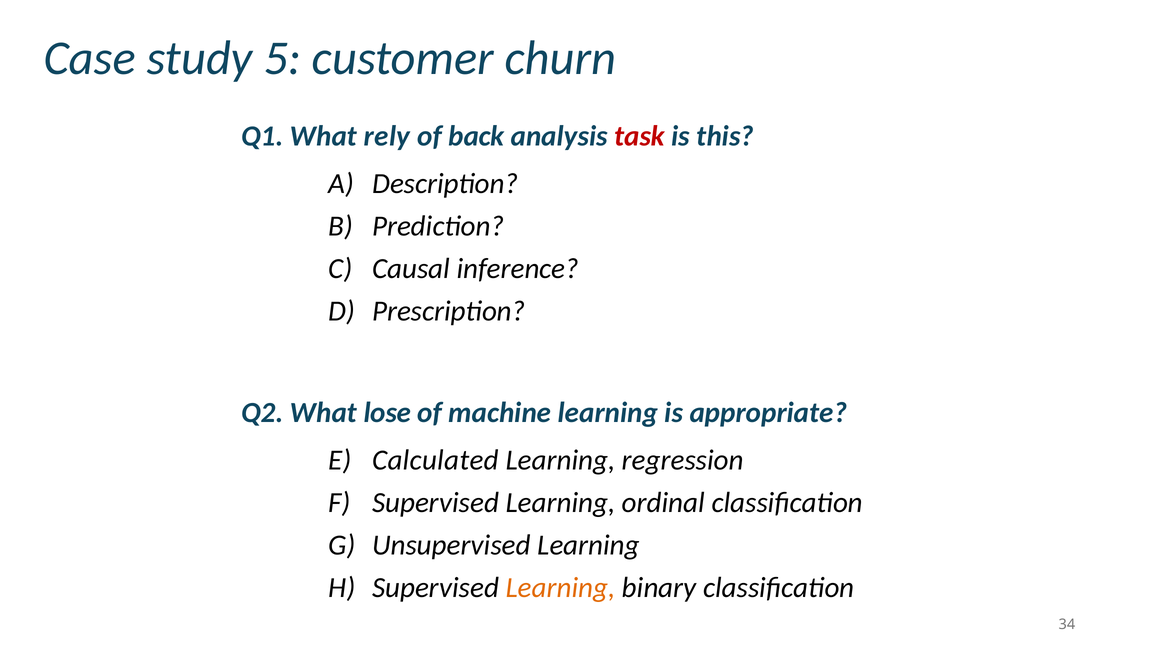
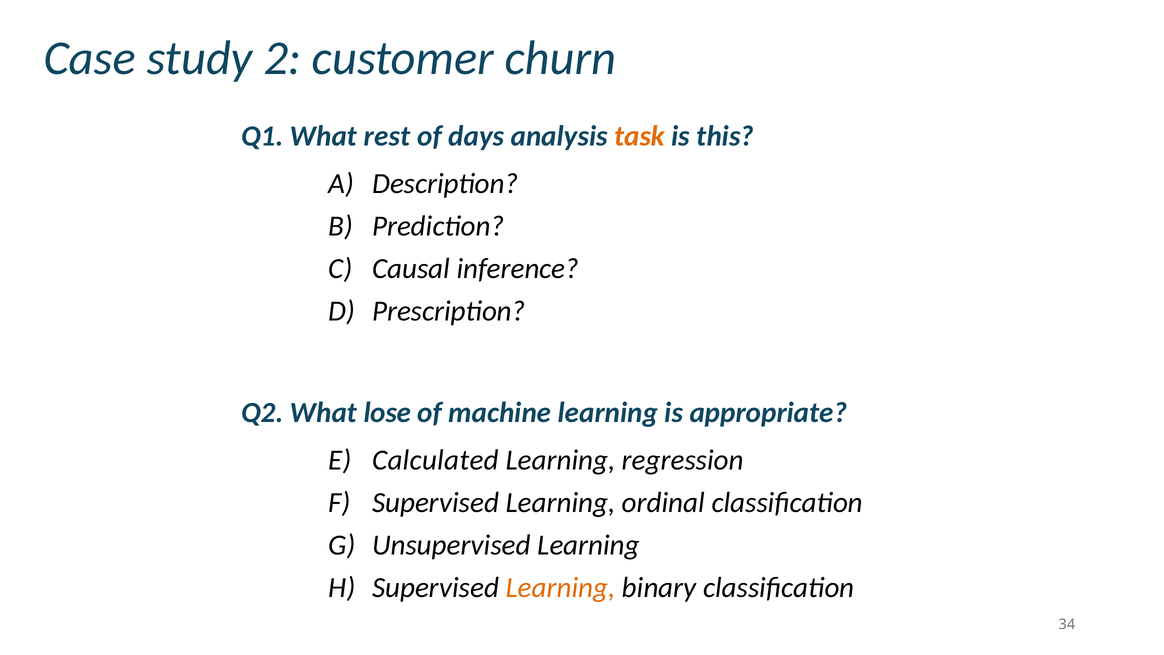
5: 5 -> 2 (282, 58)
rely: rely -> rest (387, 136)
back: back -> days (476, 136)
task colour: red -> orange (640, 136)
